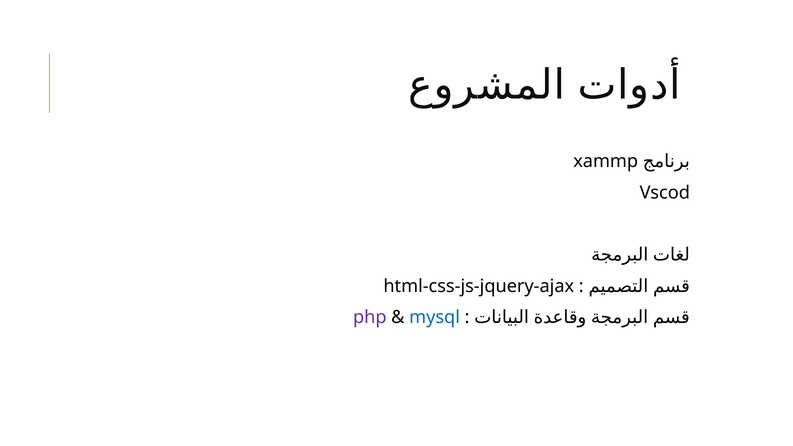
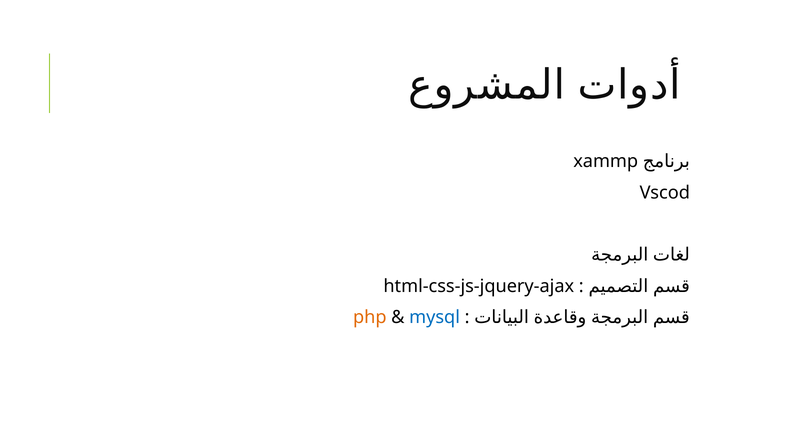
php colour: purple -> orange (370, 317)
